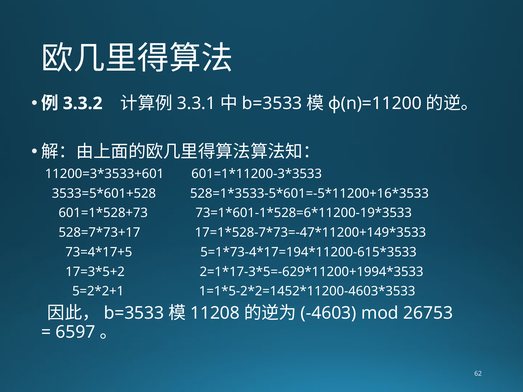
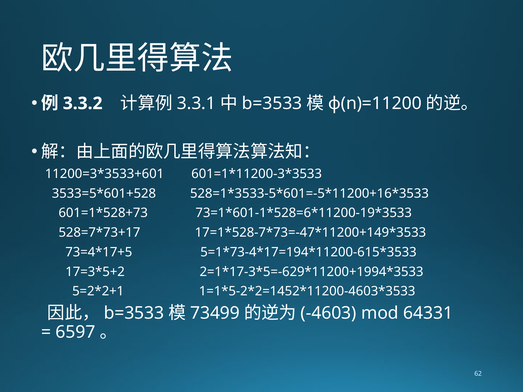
11208: 11208 -> 73499 (215, 313)
26753: 26753 -> 64331 (428, 313)
